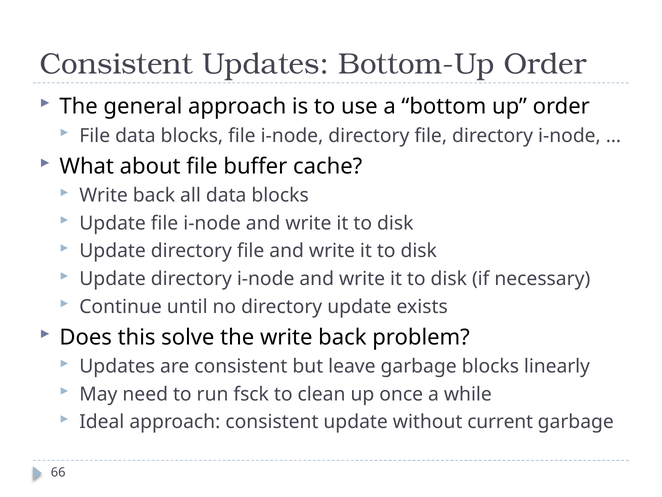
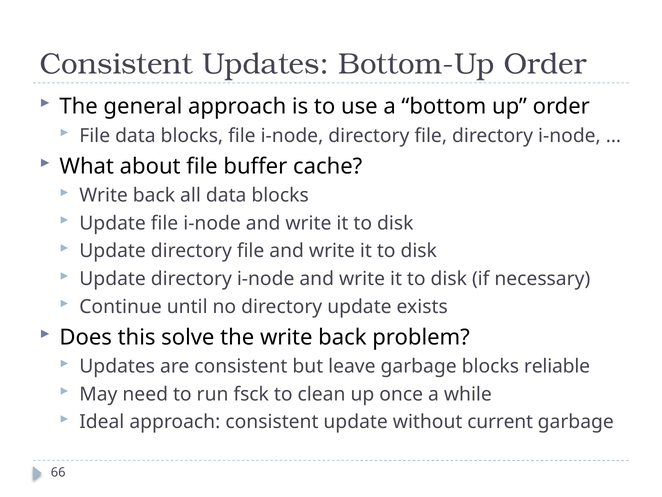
linearly: linearly -> reliable (557, 366)
